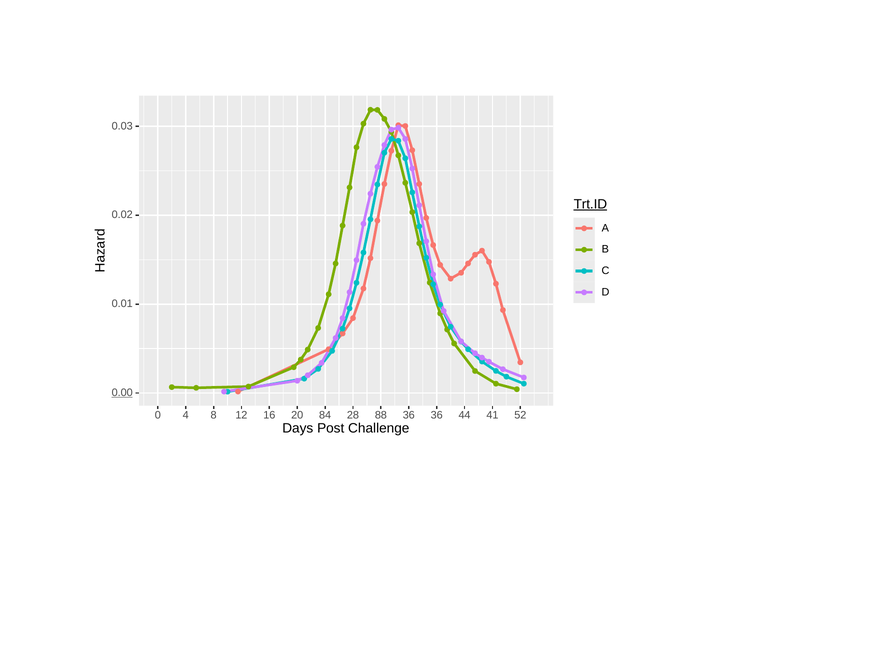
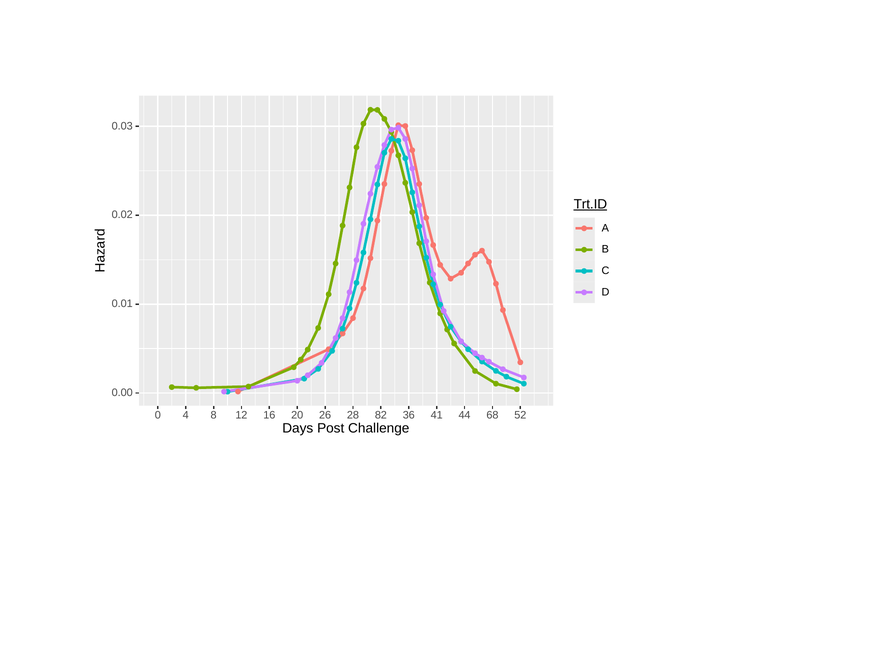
0.00 underline: present -> none (122, 393)
84: 84 -> 26 (325, 416)
88: 88 -> 82 (381, 416)
36 36: 36 -> 41 (437, 416)
41: 41 -> 68 (492, 416)
